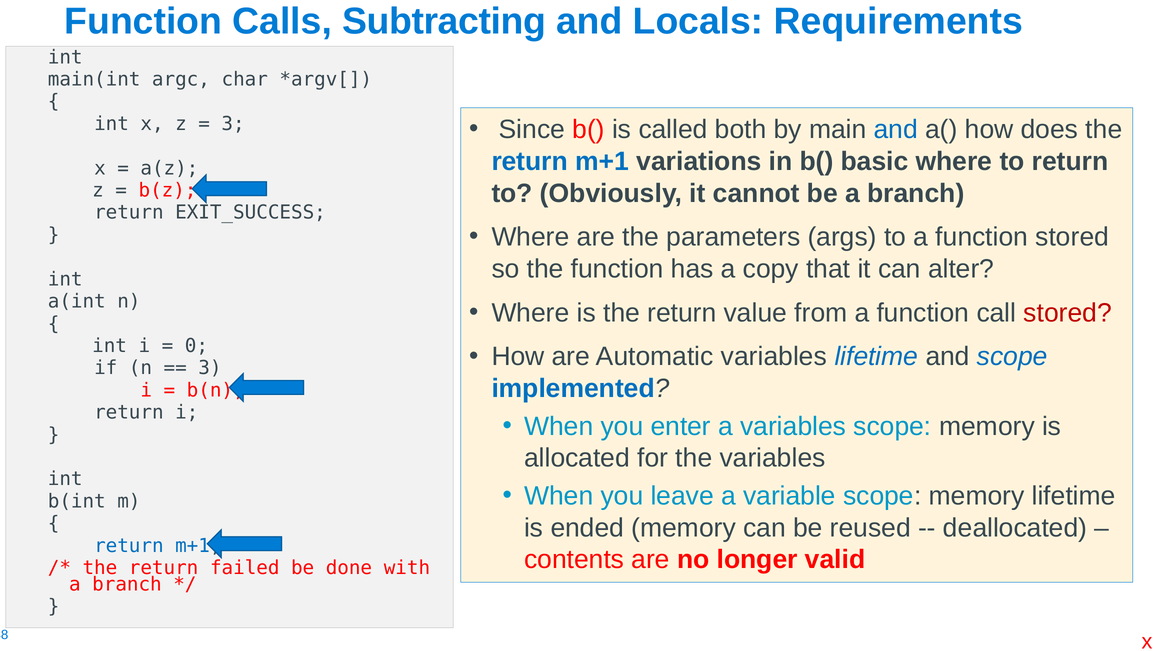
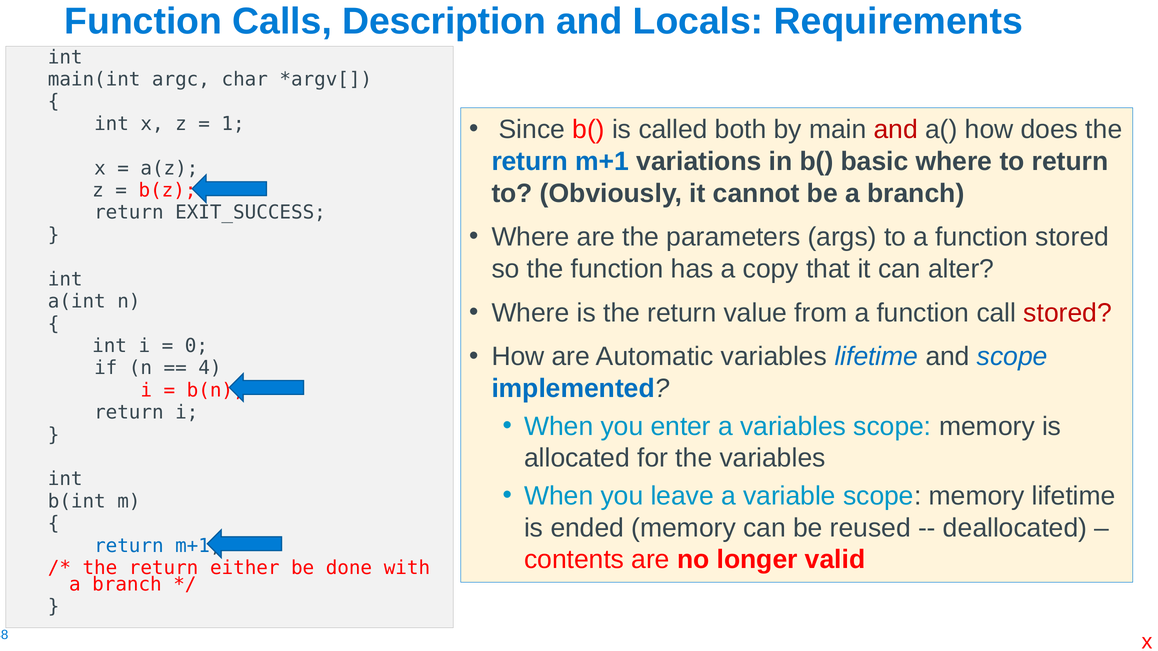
Subtracting: Subtracting -> Description (444, 21)
3: 3 -> 1 (233, 124)
and colour: blue -> red (896, 130)
3: 3 -> 4 (210, 368)
failed: failed -> either (245, 568)
